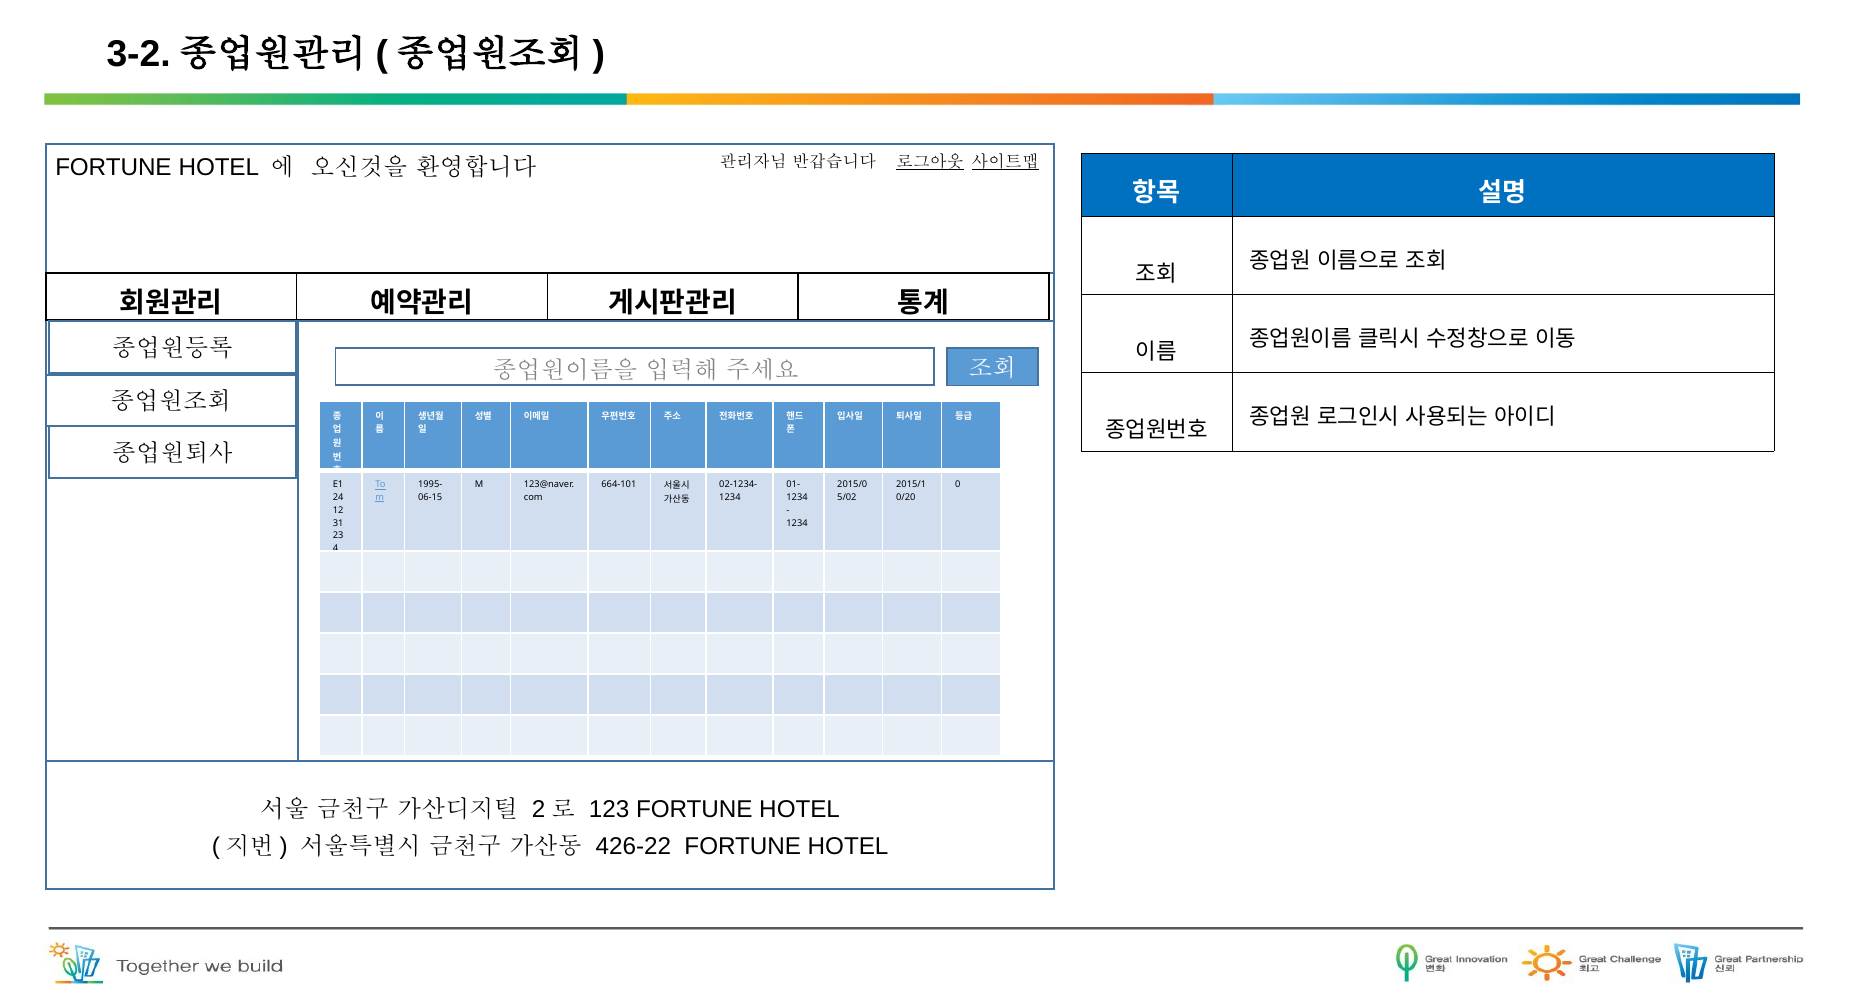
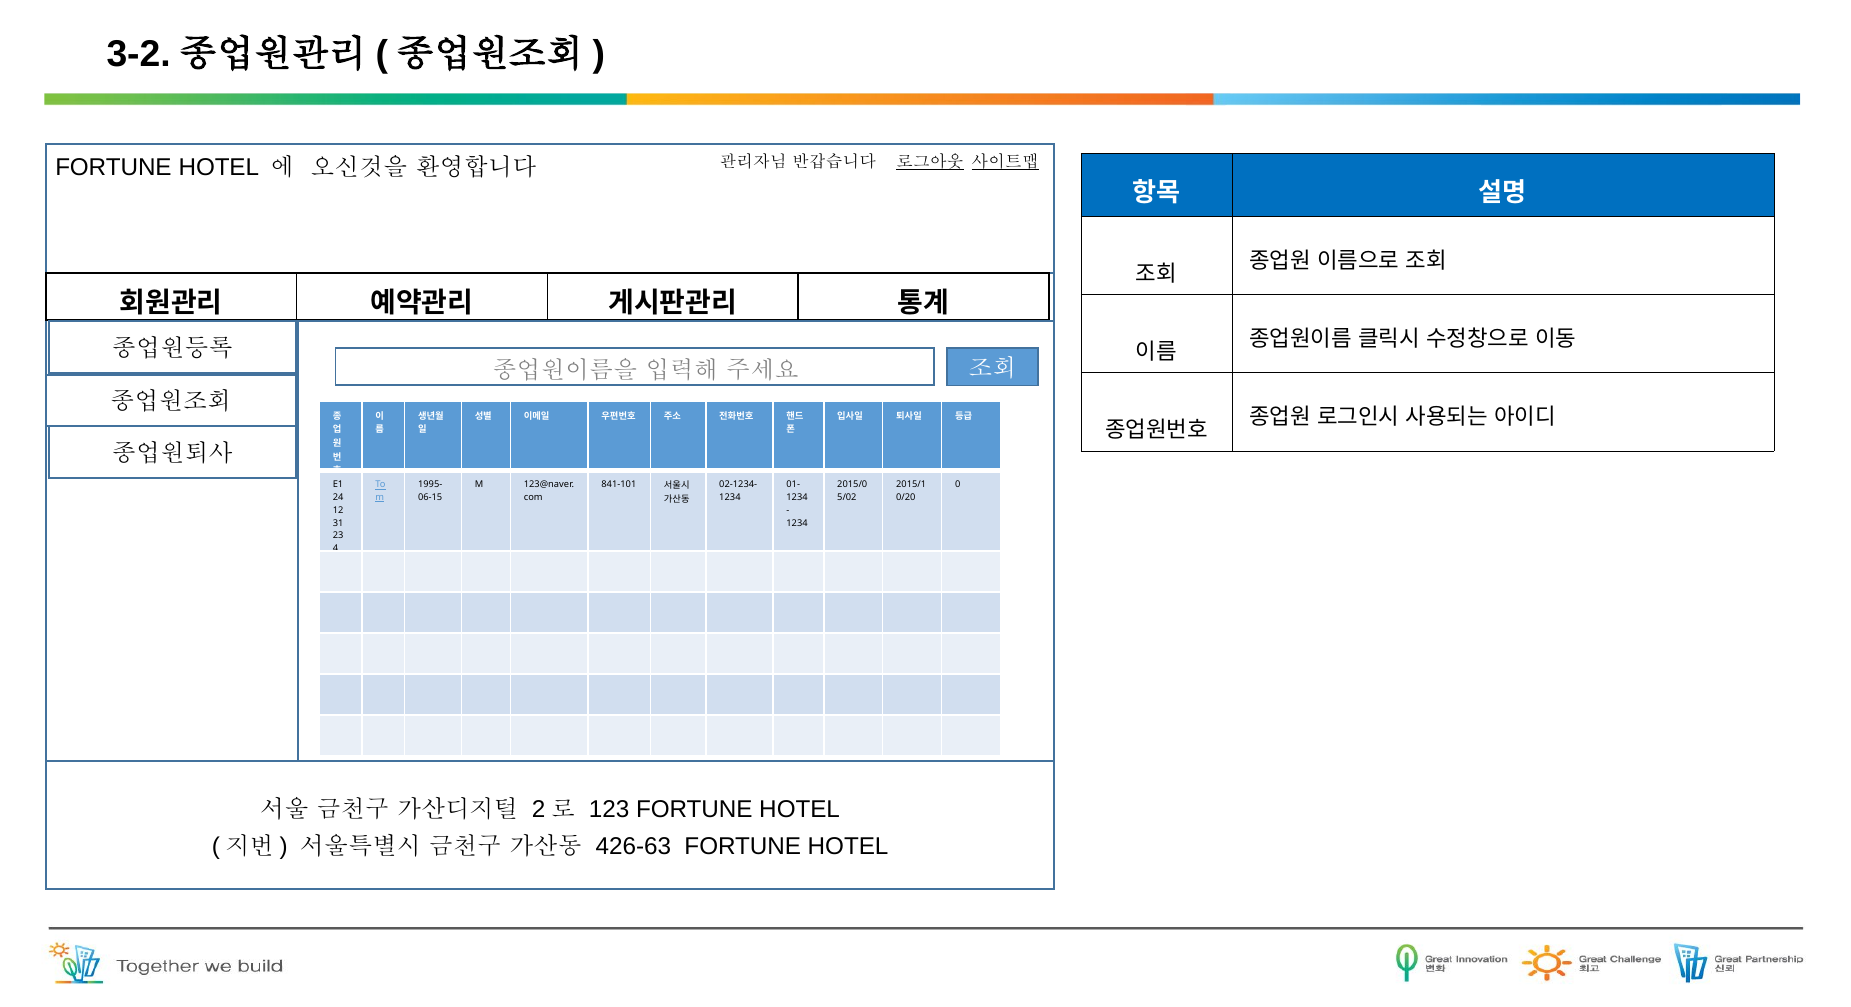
664-101: 664-101 -> 841-101 (619, 485)
426-22: 426-22 -> 426-63 (633, 846)
